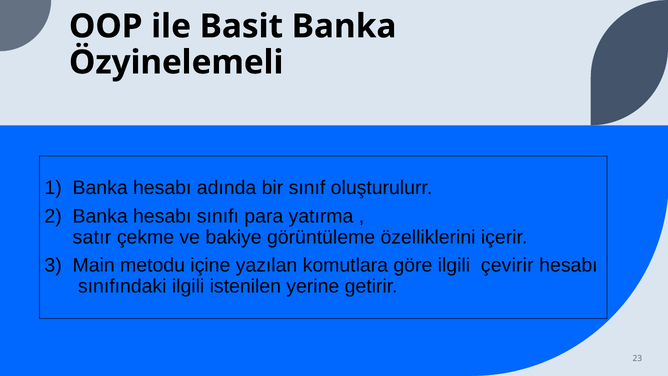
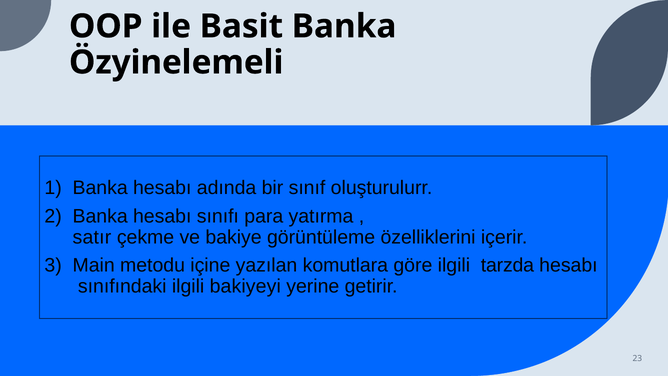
çevirir: çevirir -> tarzda (507, 265)
istenilen: istenilen -> bakiyeyi (245, 286)
